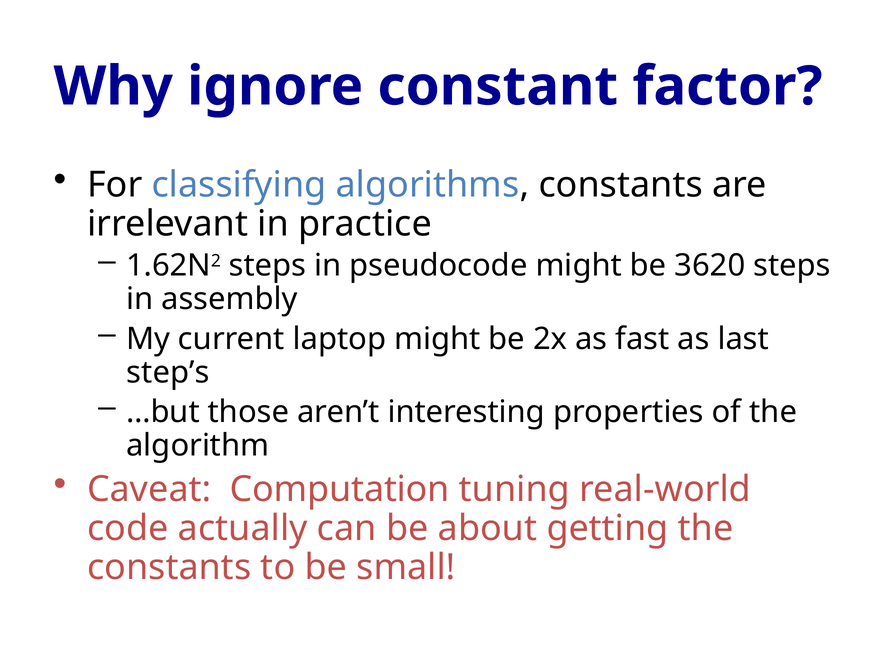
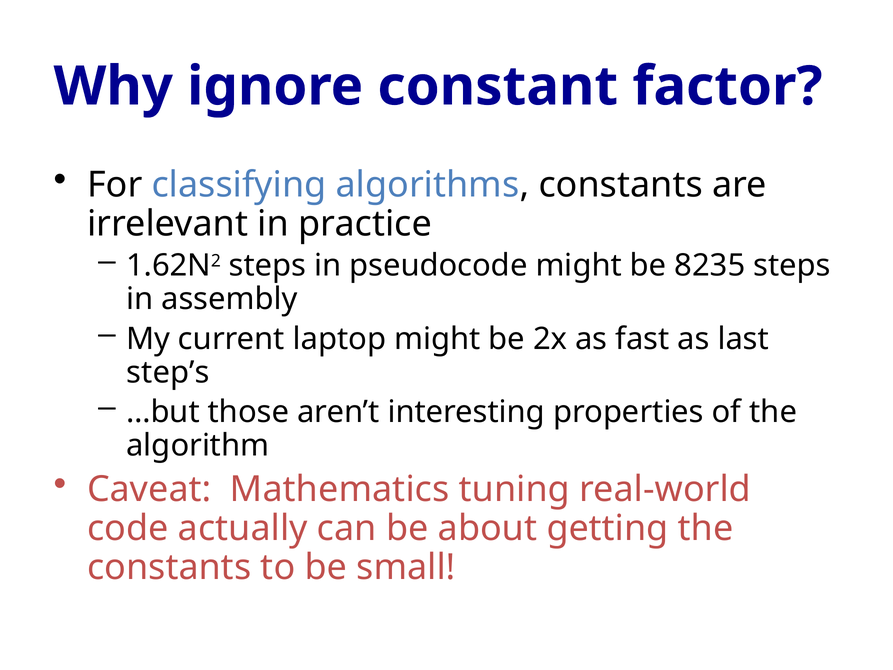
3620: 3620 -> 8235 (710, 265)
Computation: Computation -> Mathematics (340, 489)
